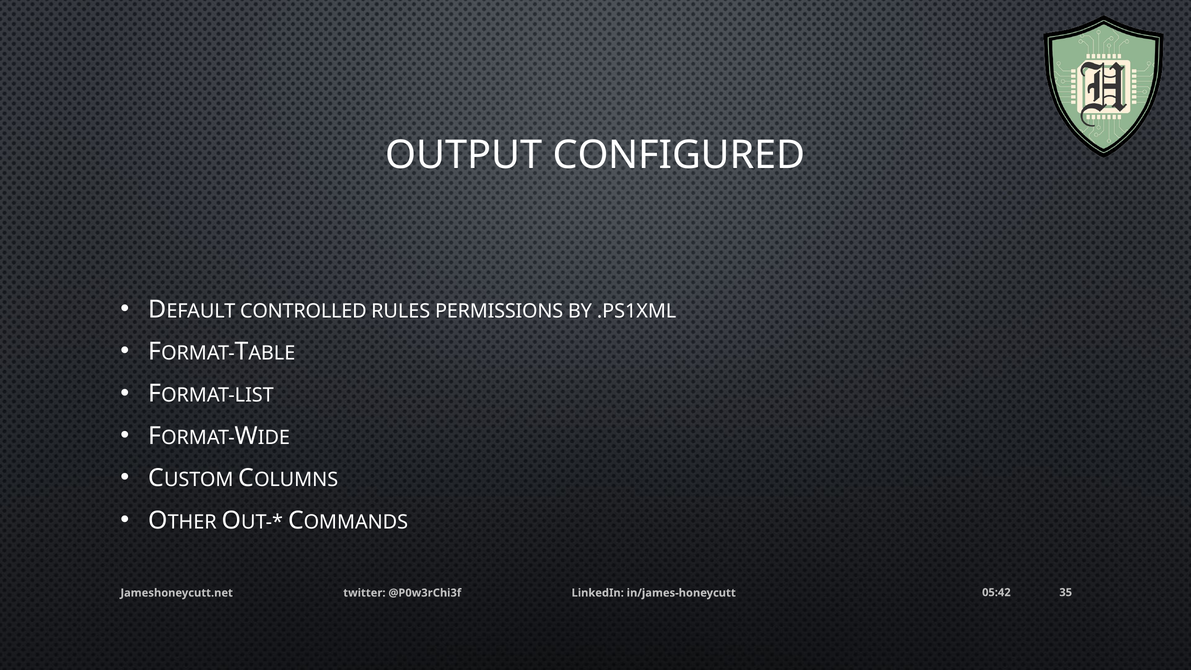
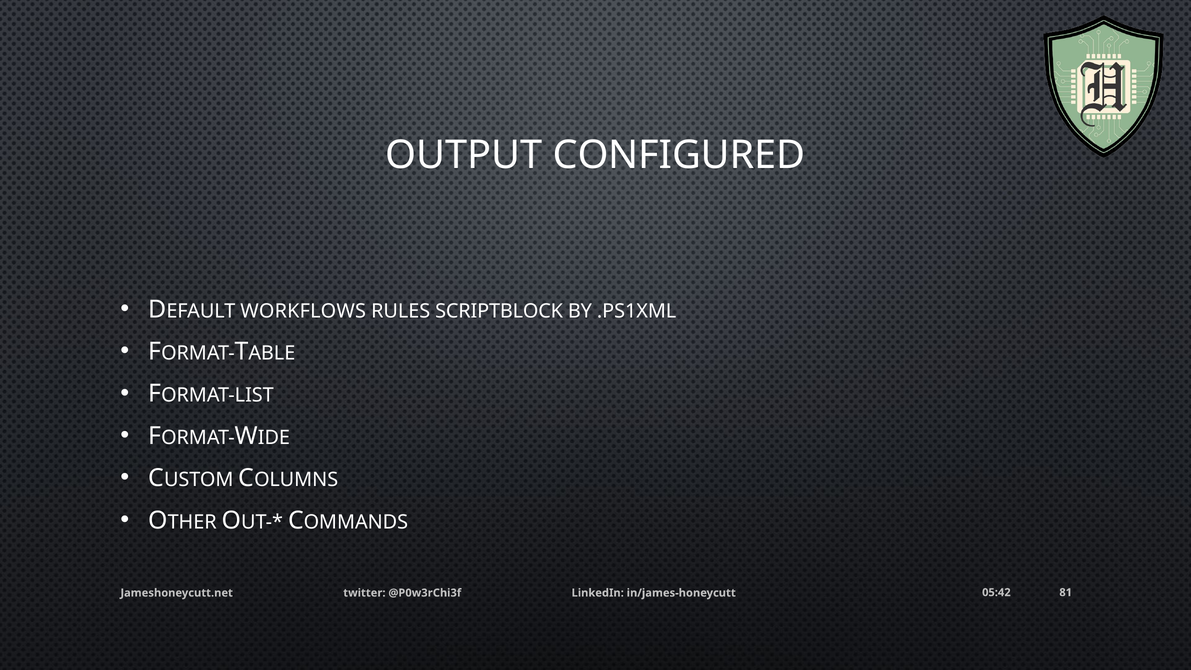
CONTROLLED: CONTROLLED -> WORKFLOWS (303, 311)
PERMISSIONS: PERMISSIONS -> SCRIPTBLOCK (499, 311)
35: 35 -> 81 (1066, 592)
